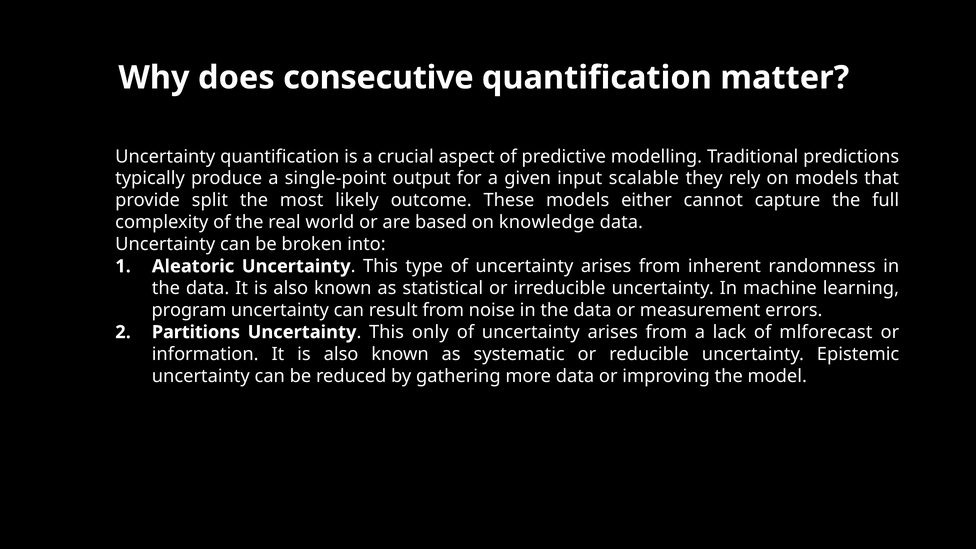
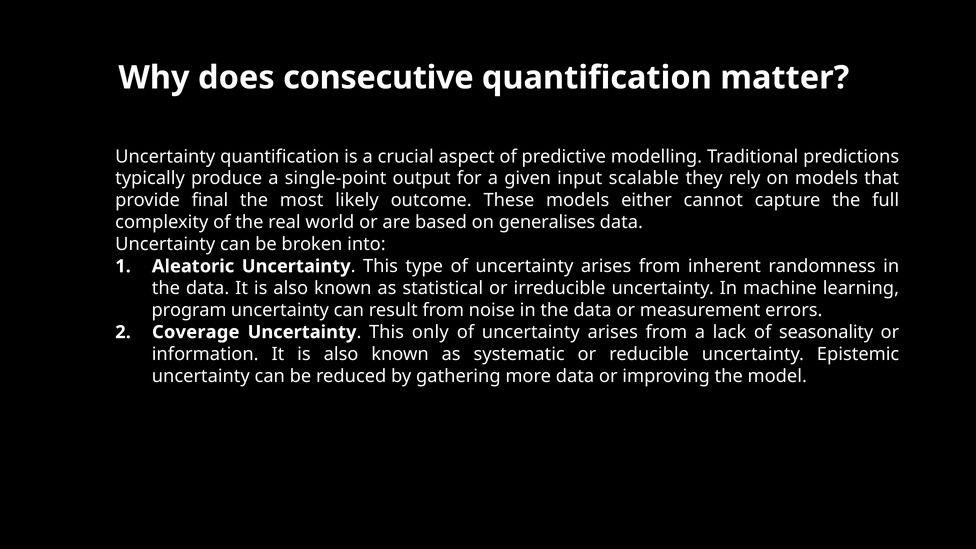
split: split -> final (210, 200)
knowledge: knowledge -> generalises (547, 222)
Partitions: Partitions -> Coverage (196, 332)
mlforecast: mlforecast -> seasonality (826, 332)
